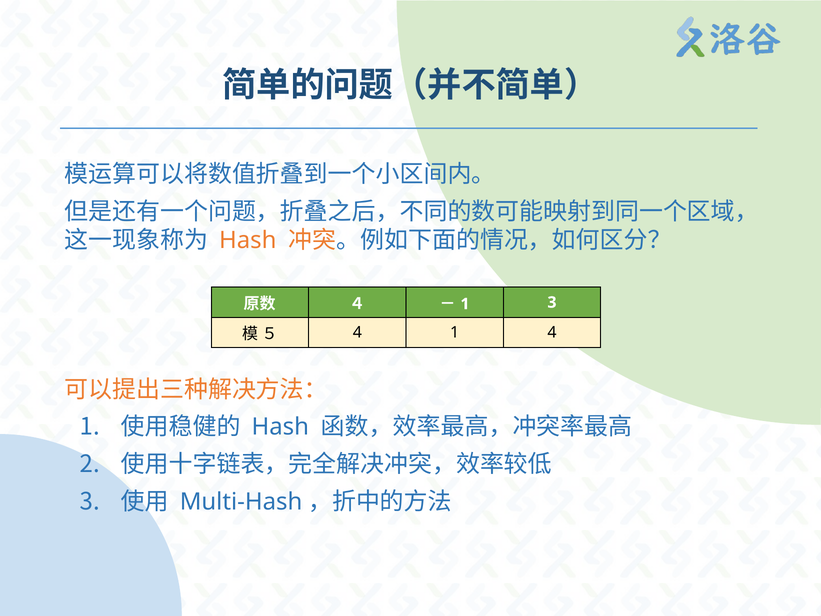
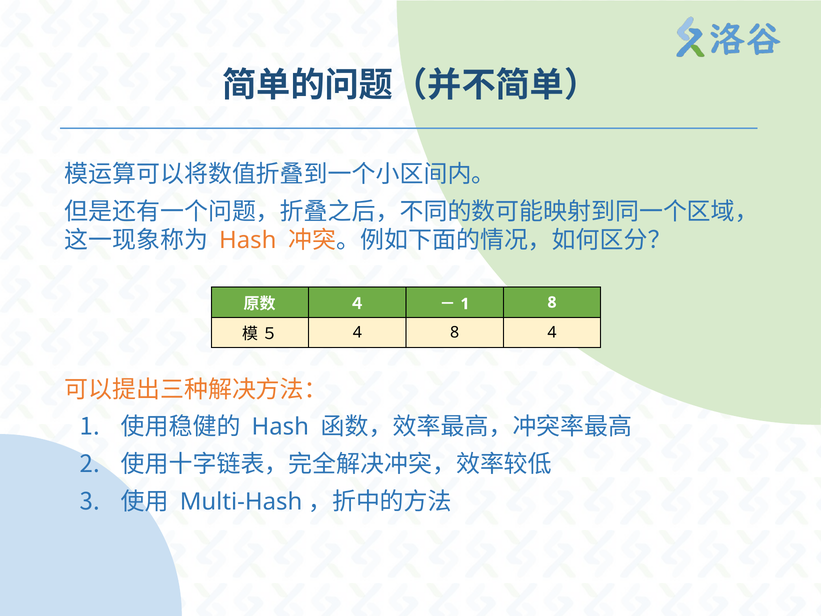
3: 3 -> 8 (552, 302)
4 1: 1 -> 8 (455, 332)
